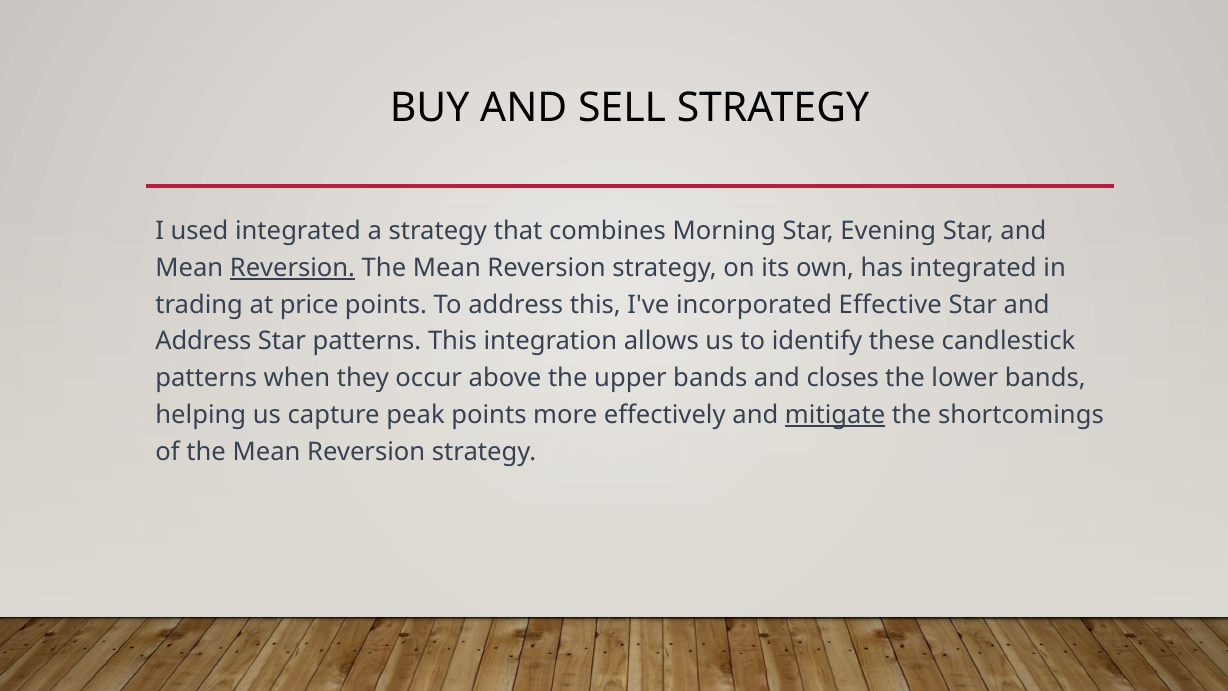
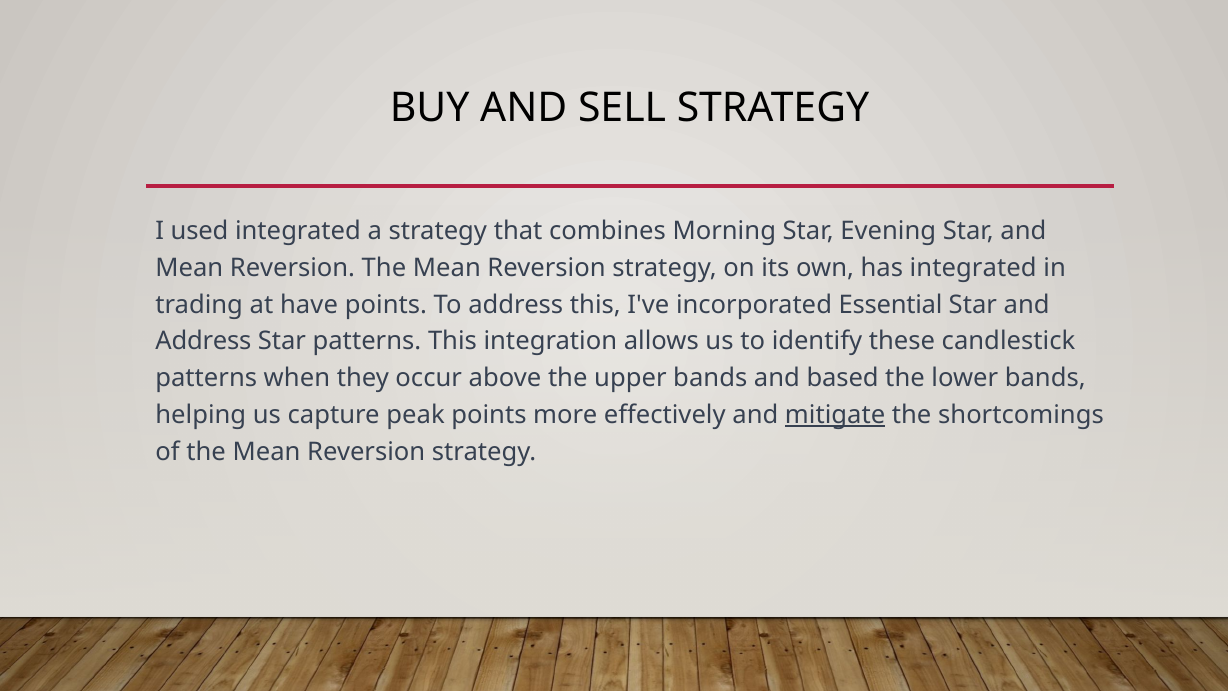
Reversion underline: present -> none (292, 268)
price: price -> have (309, 305)
Effective: Effective -> Essential (891, 305)
closes: closes -> based (843, 378)
